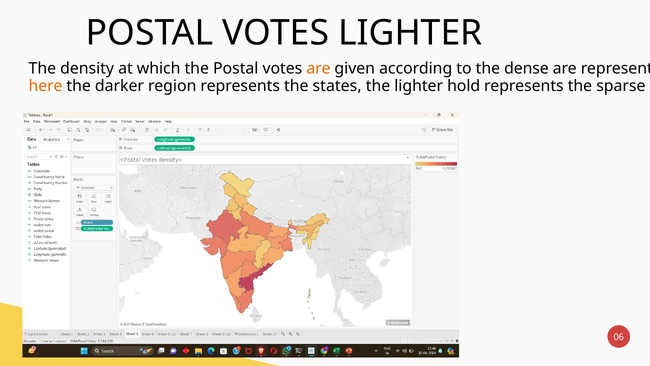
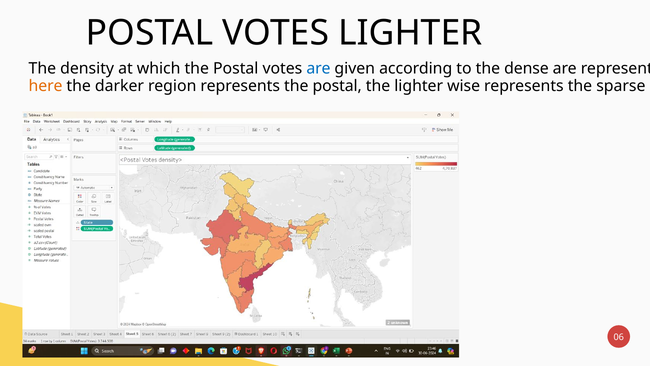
are colour: orange -> blue (318, 68)
represents the states: states -> postal (337, 86)
hold: hold -> wise (464, 86)
